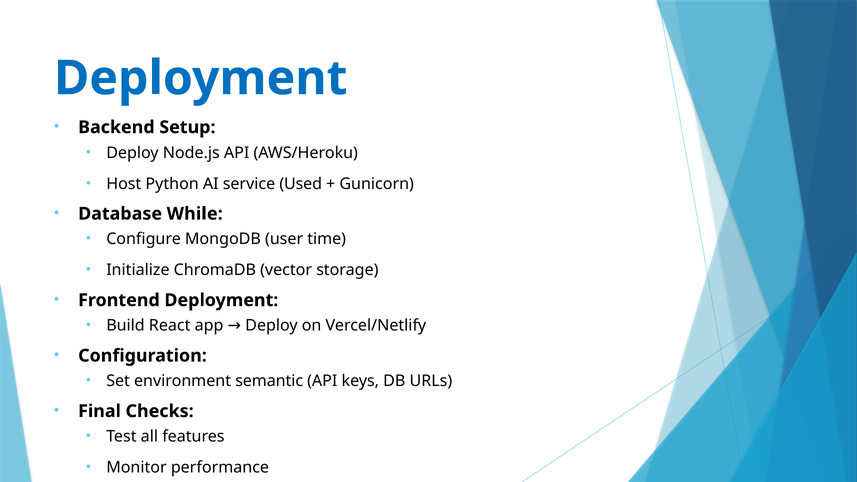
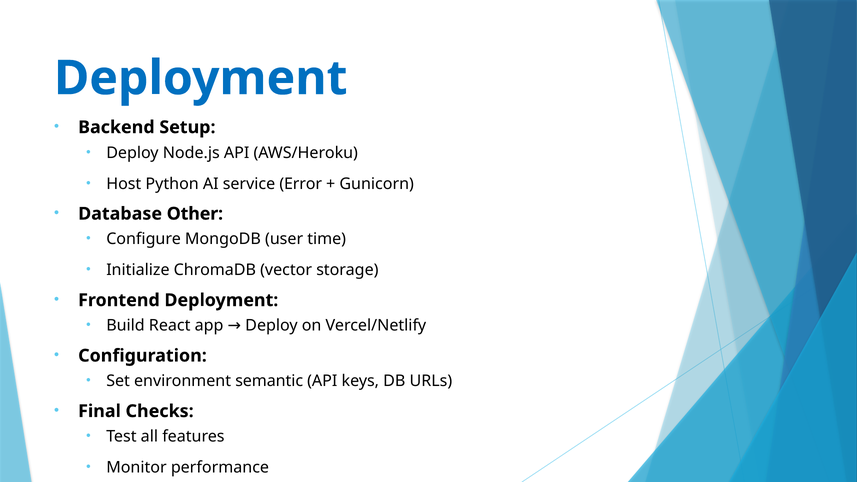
Used: Used -> Error (301, 184)
While: While -> Other (195, 214)
